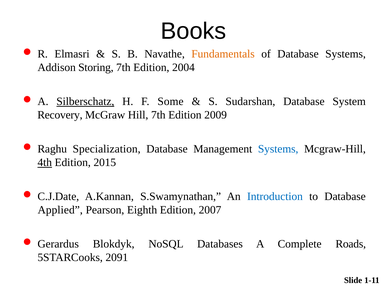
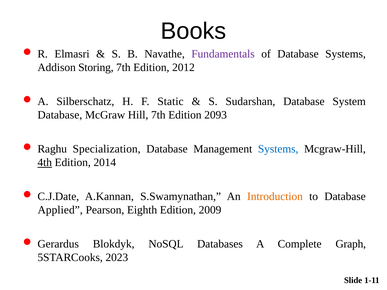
Fundamentals colour: orange -> purple (223, 54)
2004: 2004 -> 2012 (183, 68)
Silberschatz underline: present -> none (85, 102)
Some: Some -> Static (171, 102)
Recovery: Recovery -> Database (60, 115)
2009: 2009 -> 2093 (216, 115)
2015: 2015 -> 2014 (105, 163)
Introduction colour: blue -> orange (275, 197)
2007: 2007 -> 2009 (210, 210)
Roads: Roads -> Graph (351, 244)
2091: 2091 -> 2023 (117, 258)
